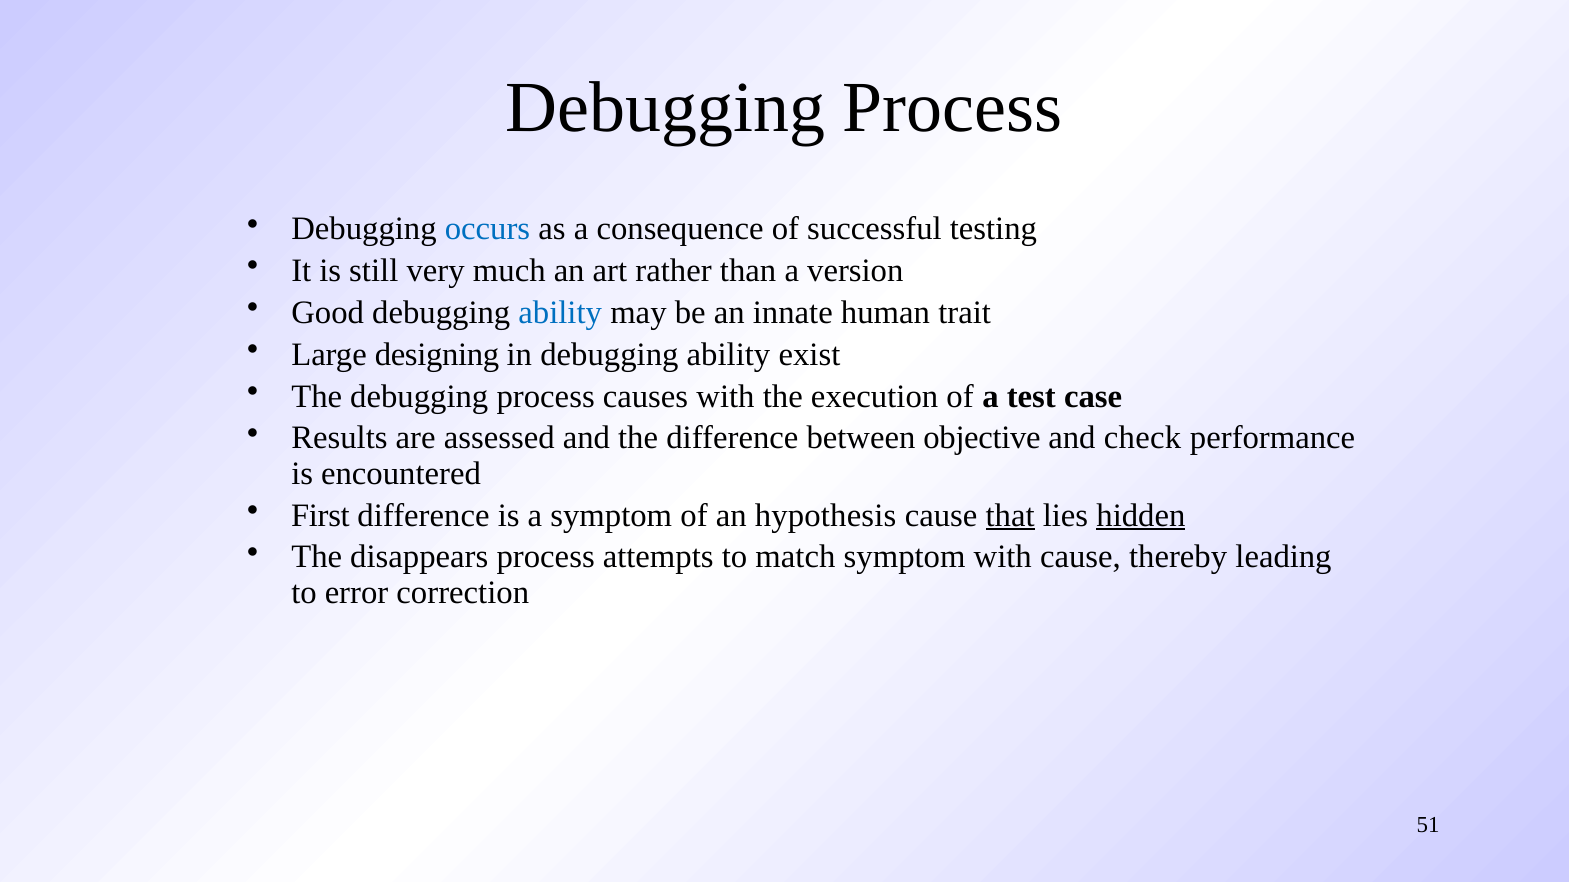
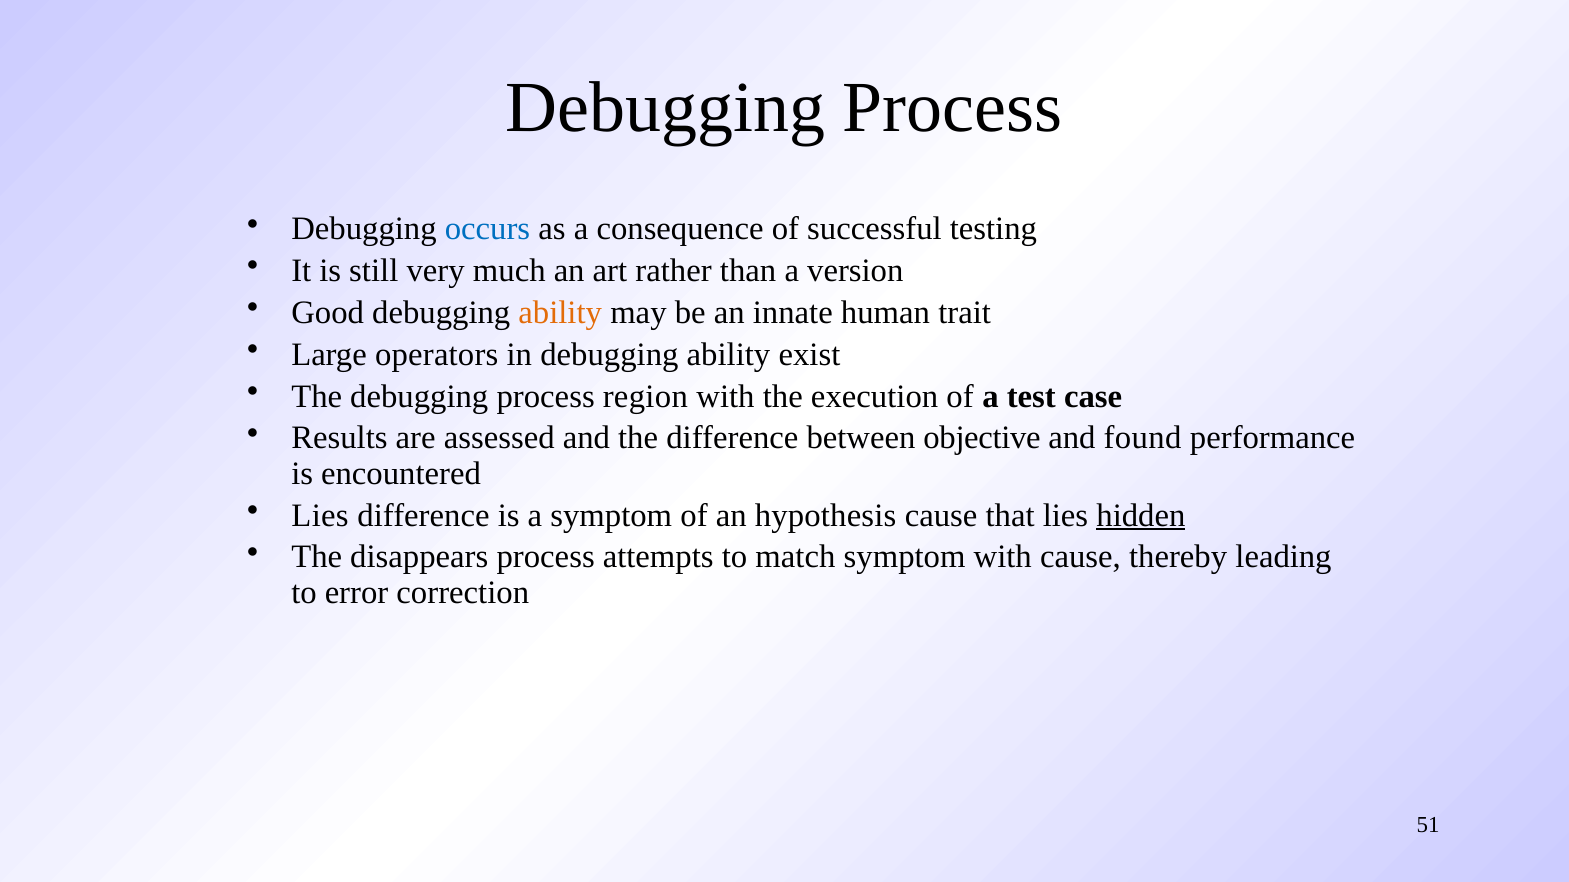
ability colour: blue -> orange (560, 313)
designing: designing -> operators (437, 355)
causes: causes -> region (645, 397)
check: check -> found (1143, 438)
First: First -> Lies (320, 516)
that underline: present -> none (1010, 516)
